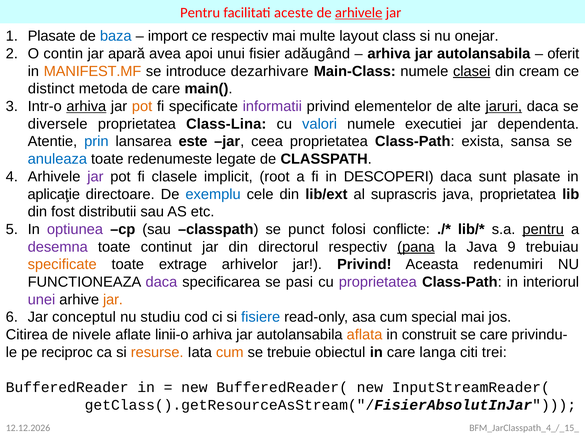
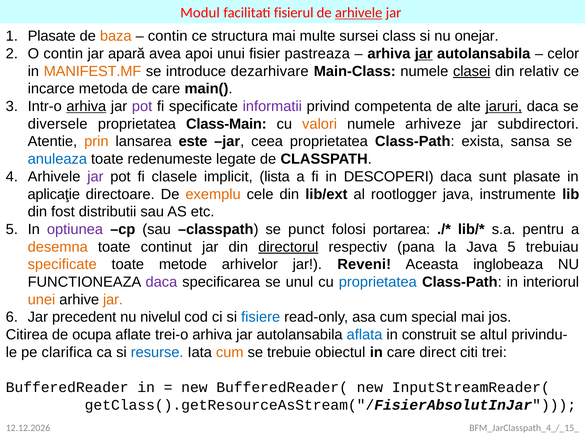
Pentru: Pentru -> Modul (200, 13)
aceste: aceste -> fisierul (294, 13)
baza colour: blue -> orange (116, 36)
import: import -> contin (168, 36)
ce respectiv: respectiv -> structura (240, 36)
layout: layout -> sursei (359, 36)
adăugând: adăugând -> pastreaza (317, 54)
jar underline: none -> present (424, 54)
oferit: oferit -> celor (563, 54)
cream: cream -> relativ (539, 71)
distinct: distinct -> incarce (51, 89)
pot colour: orange -> purple (142, 106)
elementelor: elementelor -> competenta (393, 106)
Class-Lina: Class-Lina -> Class-Main (226, 124)
valori colour: blue -> orange (320, 124)
executiei: executiei -> arhiveze (433, 124)
dependenta: dependenta -> subdirectori (538, 124)
prin colour: blue -> orange (96, 141)
root: root -> lista (275, 177)
exemplu colour: blue -> orange (213, 194)
suprascris: suprascris -> rootlogger (404, 194)
java proprietatea: proprietatea -> instrumente (518, 194)
conflicte: conflicte -> portarea (401, 229)
pentru underline: present -> none (543, 229)
desemna colour: purple -> orange (58, 247)
directorul underline: none -> present (288, 247)
pana underline: present -> none (416, 247)
Java 9: 9 -> 5 (512, 247)
extrage: extrage -> metode (183, 264)
jar Privind: Privind -> Reveni (364, 264)
redenumiri: redenumiri -> inglobeaza (508, 264)
pasi: pasi -> unul (300, 282)
proprietatea colour: purple -> blue (378, 282)
unei colour: purple -> orange (41, 299)
conceptul: conceptul -> precedent (84, 317)
studiu: studiu -> nivelul (160, 317)
nivele: nivele -> ocupa (92, 334)
linii-o: linii-o -> trei-o (172, 334)
aflata colour: orange -> blue (365, 334)
se care: care -> altul (494, 334)
reciproc: reciproc -> clarifica (67, 352)
resurse colour: orange -> blue (157, 352)
langa: langa -> direct (438, 352)
